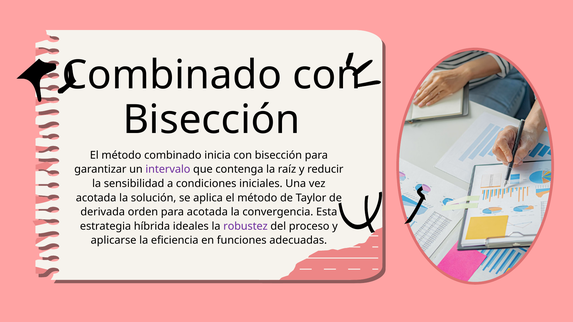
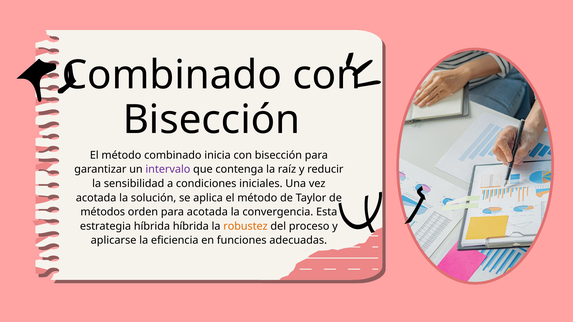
derivada: derivada -> métodos (103, 212)
híbrida ideales: ideales -> híbrida (191, 226)
robustez colour: purple -> orange (246, 226)
